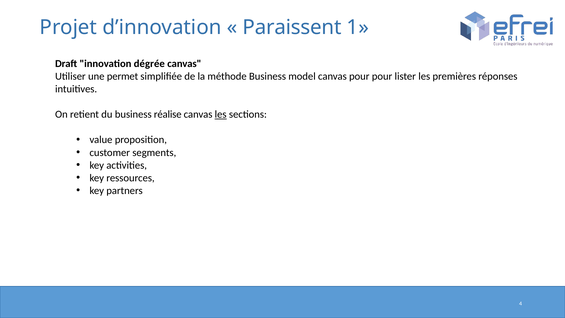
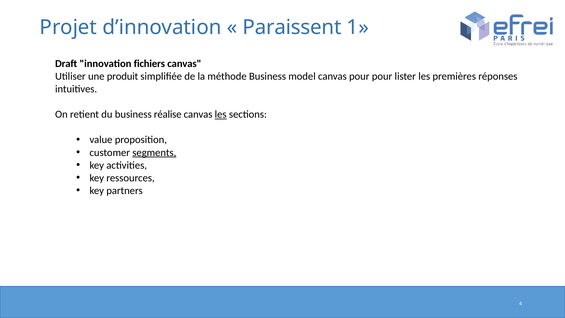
dégrée: dégrée -> fichiers (149, 63)
permet: permet -> produit (123, 76)
segments underline: none -> present (154, 152)
